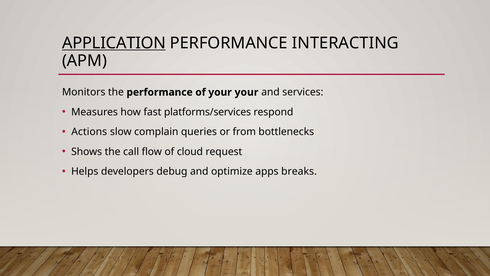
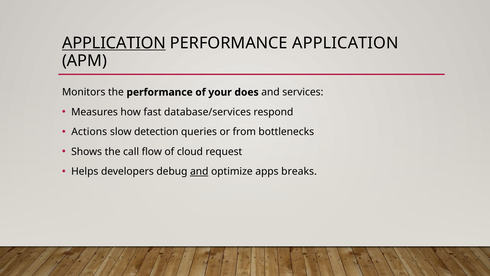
PERFORMANCE INTERACTING: INTERACTING -> APPLICATION (345, 43)
your your: your -> does (247, 92)
platforms/services: platforms/services -> database/services (207, 112)
complain: complain -> detection (156, 132)
and underline: none -> present (199, 171)
